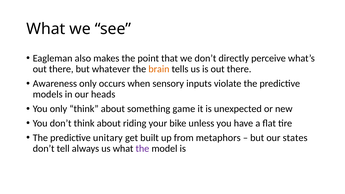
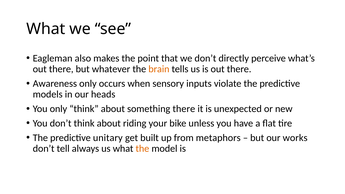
something game: game -> there (184, 109)
states: states -> works (295, 138)
the colour: purple -> orange (142, 149)
